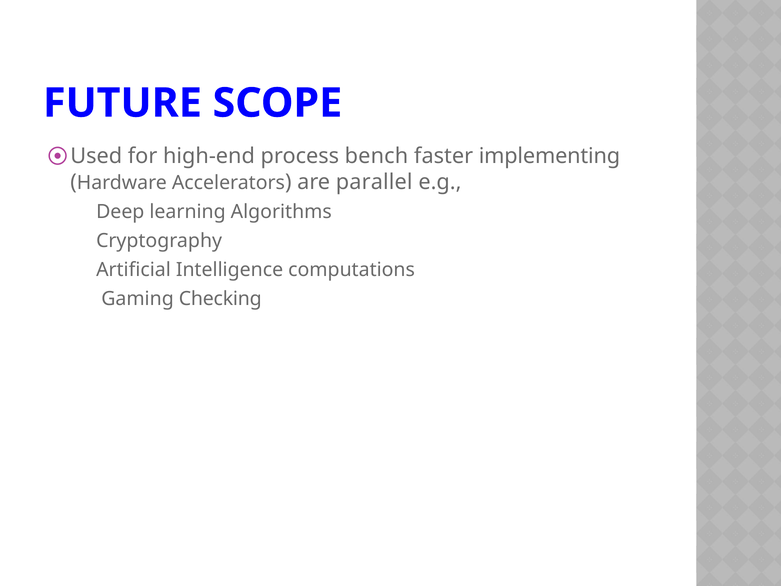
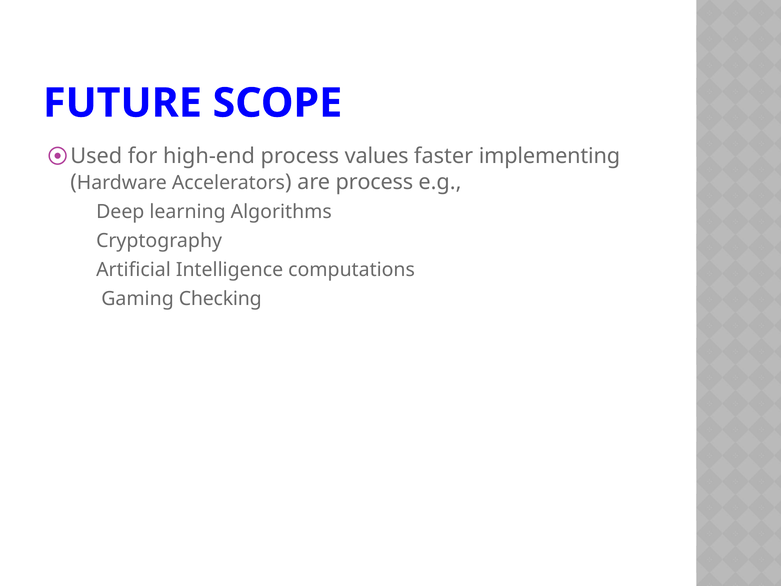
bench: bench -> values (377, 156)
are parallel: parallel -> process (374, 182)
